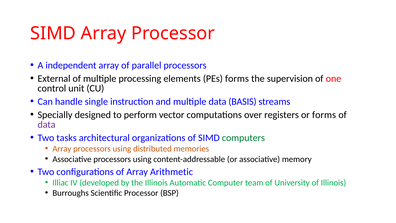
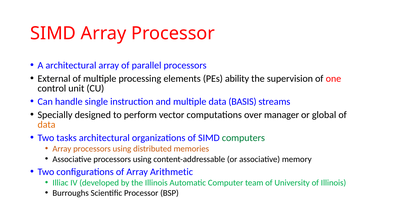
A independent: independent -> architectural (71, 65)
PEs forms: forms -> ability (237, 79)
registers: registers -> manager (282, 115)
or forms: forms -> global (324, 115)
data colour: purple -> orange (47, 124)
